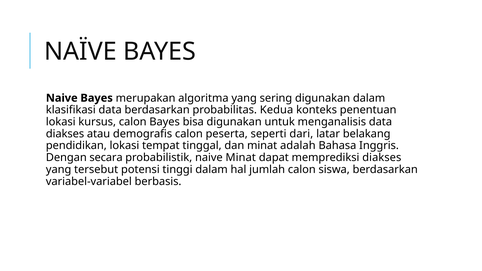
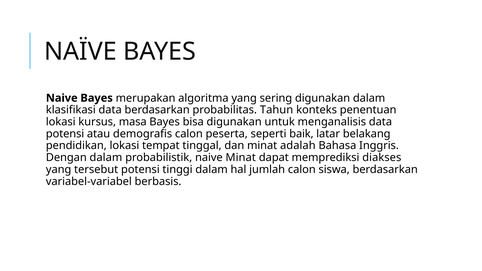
Kedua: Kedua -> Tahun (277, 110)
kursus calon: calon -> masa (133, 122)
diakses: diakses -> potensi (65, 134)
dari: dari -> baik (301, 134)
Dengan secara: secara -> dalam (106, 158)
